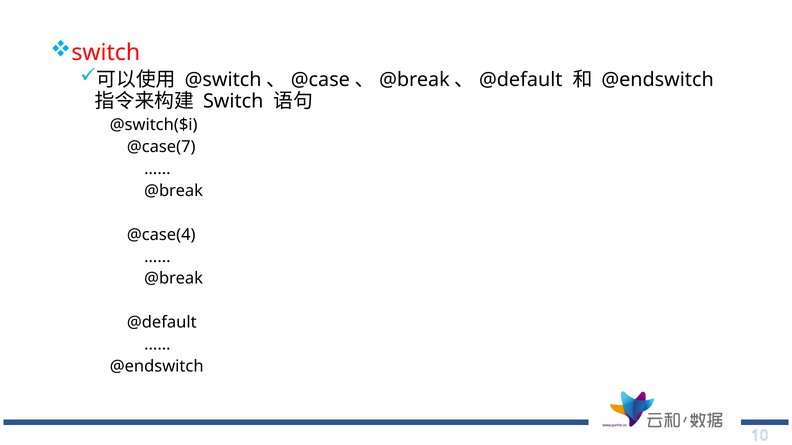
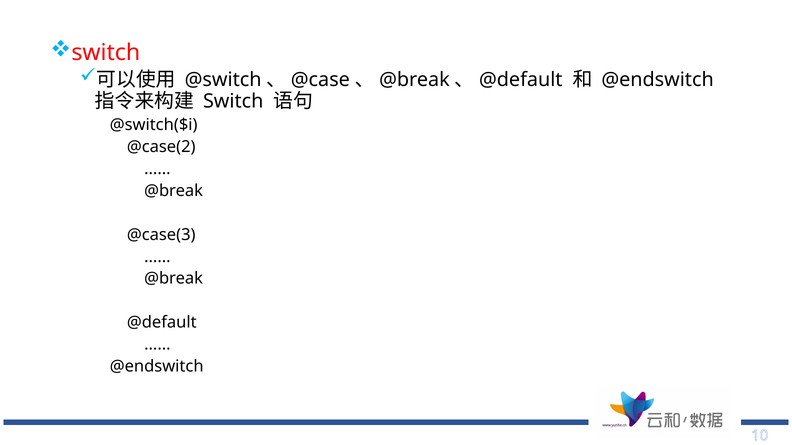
@case(7: @case(7 -> @case(2 (161, 147)
@case(4: @case(4 -> @case(3 (161, 235)
